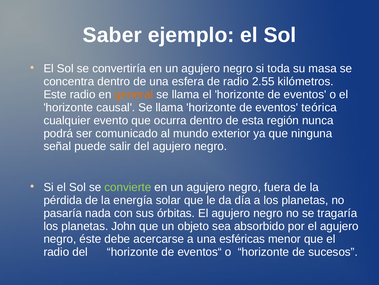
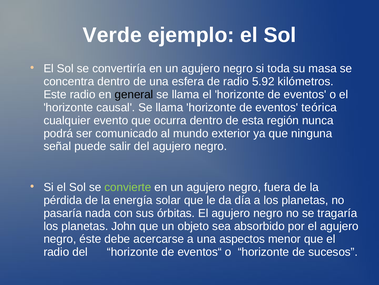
Saber: Saber -> Verde (112, 35)
2.55: 2.55 -> 5.92 (263, 81)
general colour: orange -> black (134, 94)
esféricas: esféricas -> aspectos (242, 239)
